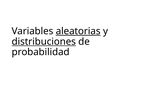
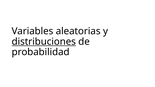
aleatorias underline: present -> none (78, 31)
